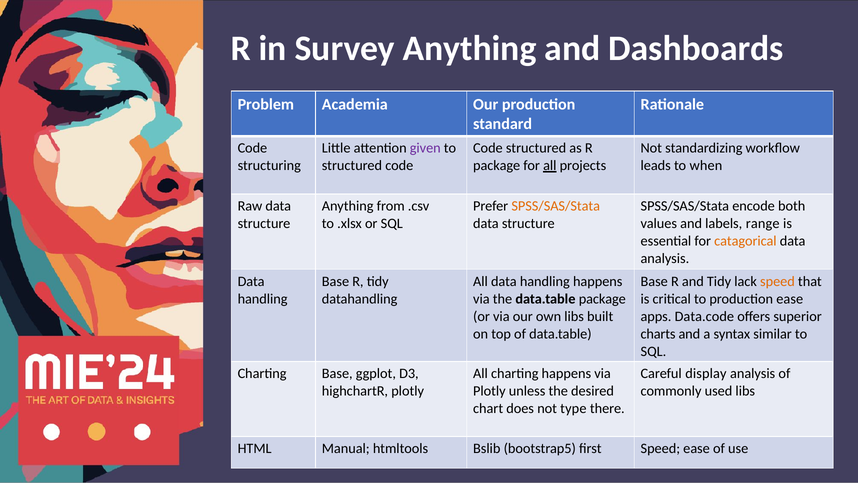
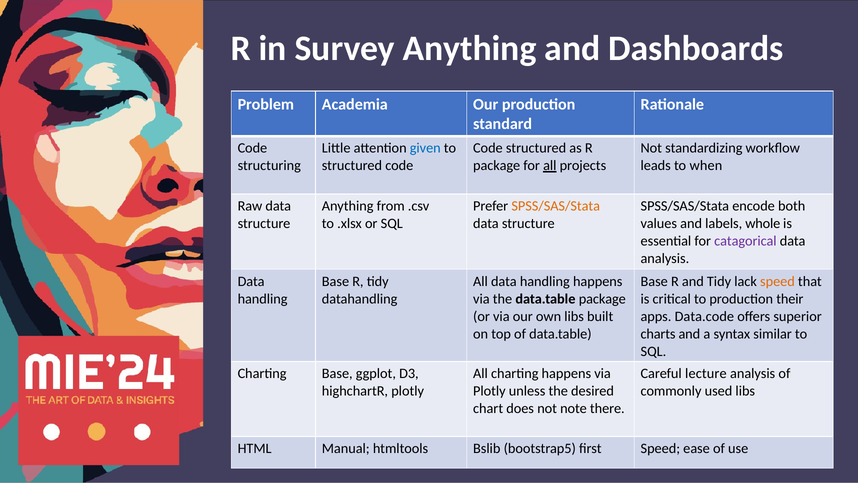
given colour: purple -> blue (425, 148)
range: range -> whole (763, 223)
catagorical colour: orange -> purple (745, 241)
production ease: ease -> their (790, 299)
display: display -> lecture (706, 373)
type: type -> note (573, 408)
